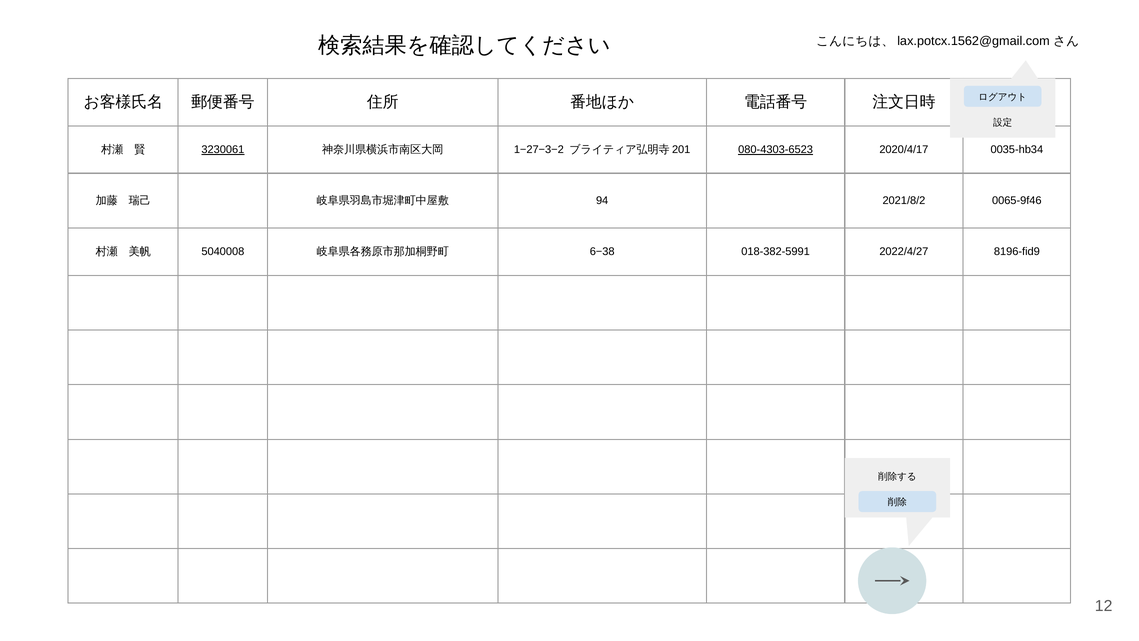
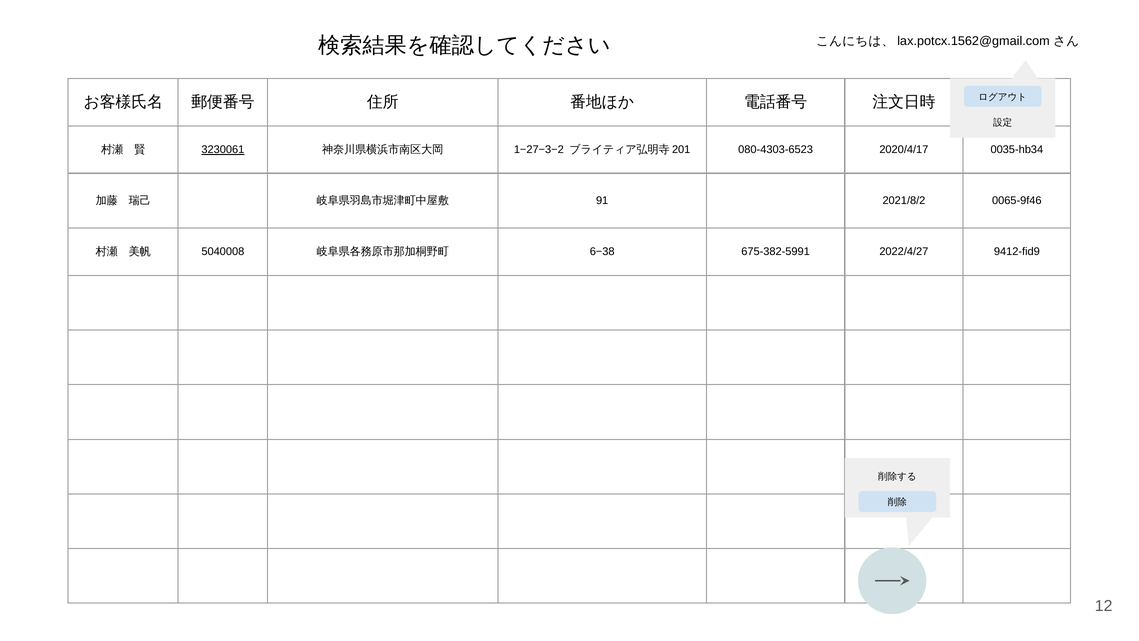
080-4303-6523 underline: present -> none (776, 150)
94: 94 -> 91 (602, 201)
018-382-5991: 018-382-5991 -> 675-382-5991 (776, 252)
8196-fid9: 8196-fid9 -> 9412-fid9 (1017, 252)
